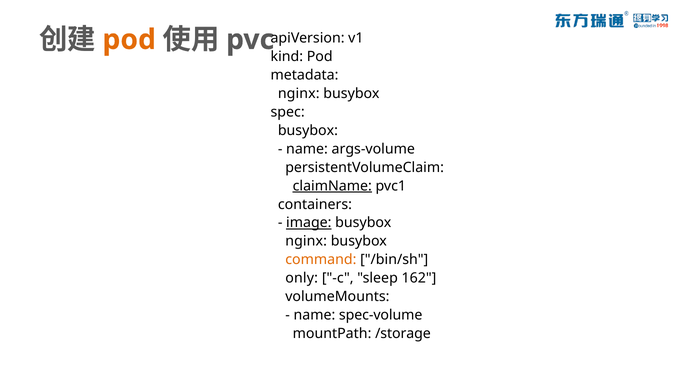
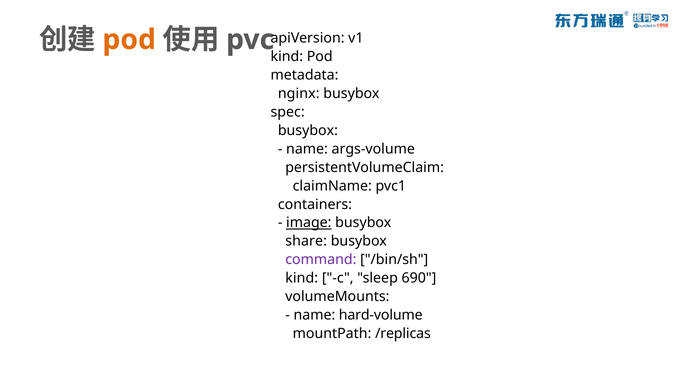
claimName underline: present -> none (332, 186)
nginx: nginx -> share (306, 241)
command colour: orange -> purple (321, 259)
only: only -> kind (302, 278)
162: 162 -> 690 (419, 278)
spec-volume: spec-volume -> hard-volume (381, 315)
/storage: /storage -> /replicas (403, 333)
